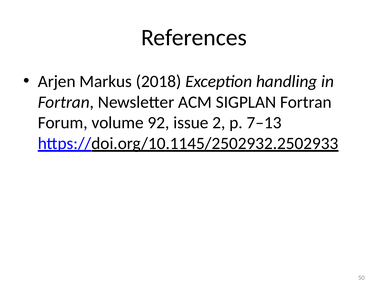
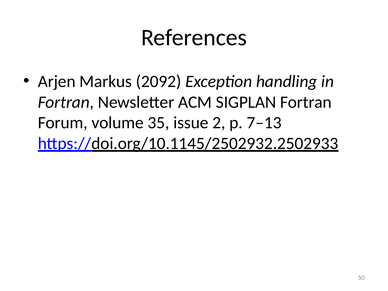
2018: 2018 -> 2092 (159, 81)
92: 92 -> 35 (159, 123)
